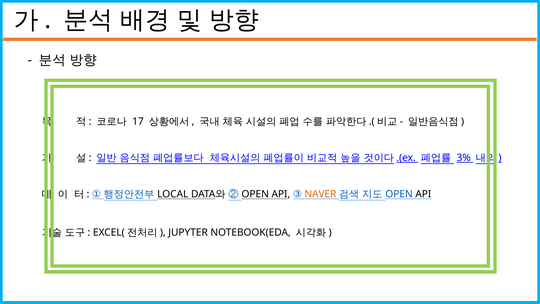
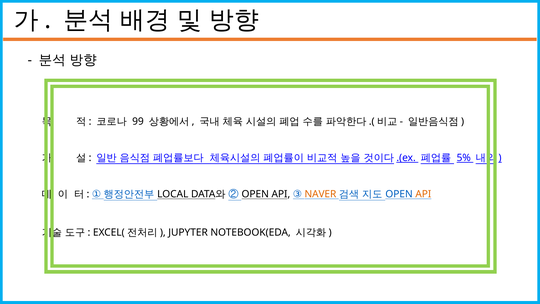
17: 17 -> 99 (138, 121)
3%: 3% -> 5% (464, 158)
API colour: black -> orange (423, 194)
